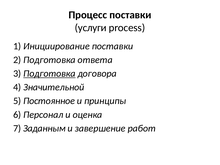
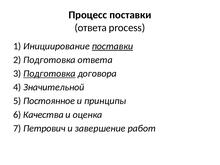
услуги: услуги -> ответа (91, 28)
поставки underline: none -> present (112, 46)
Персонал: Персонал -> Качества (43, 115)
Заданным: Заданным -> Петрович (44, 128)
